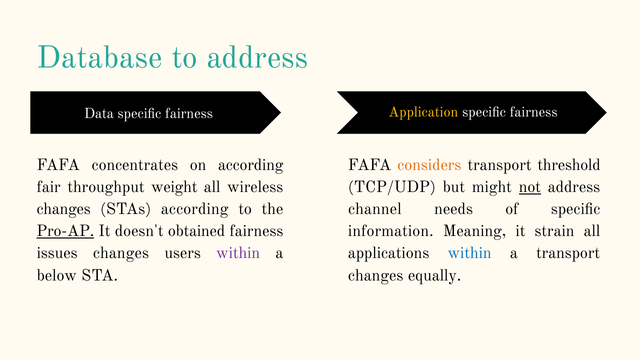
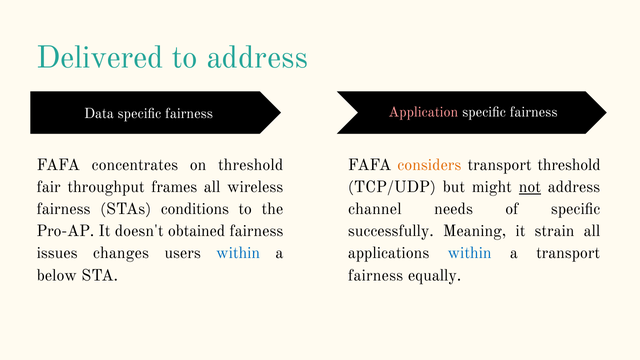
Database: Database -> Delivered (100, 58)
Application colour: yellow -> pink (423, 112)
on according: according -> threshold (251, 165)
weight: weight -> frames (174, 187)
changes: changes -> fairness (64, 209)
STAs according: according -> conditions (195, 209)
Pro-AP underline: present -> none (65, 231)
information: information -> successfully (391, 231)
within colour: purple -> blue (238, 253)
changes: changes -> fairness (376, 275)
